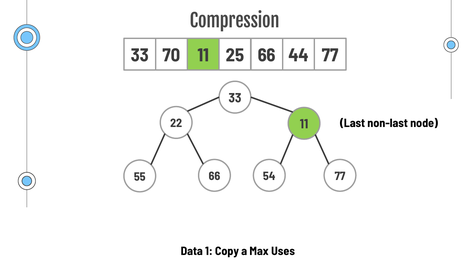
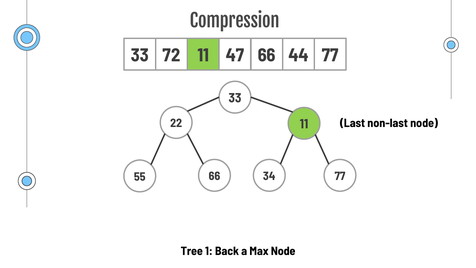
70: 70 -> 72 (171, 55)
25: 25 -> 47 (235, 55)
54: 54 -> 34 (269, 176)
Data: Data -> Tree (192, 251)
Copy: Copy -> Back (227, 251)
Max Uses: Uses -> Node (283, 251)
